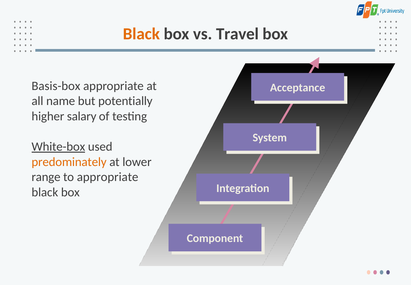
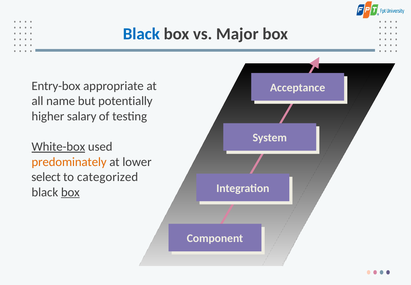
Black colour: orange -> blue (141, 34)
Travel: Travel -> Major (237, 34)
Basis-box: Basis-box -> Entry-box (56, 86)
range: range -> select (46, 177)
to appropriate: appropriate -> categorized (108, 177)
box underline: none -> present (70, 192)
